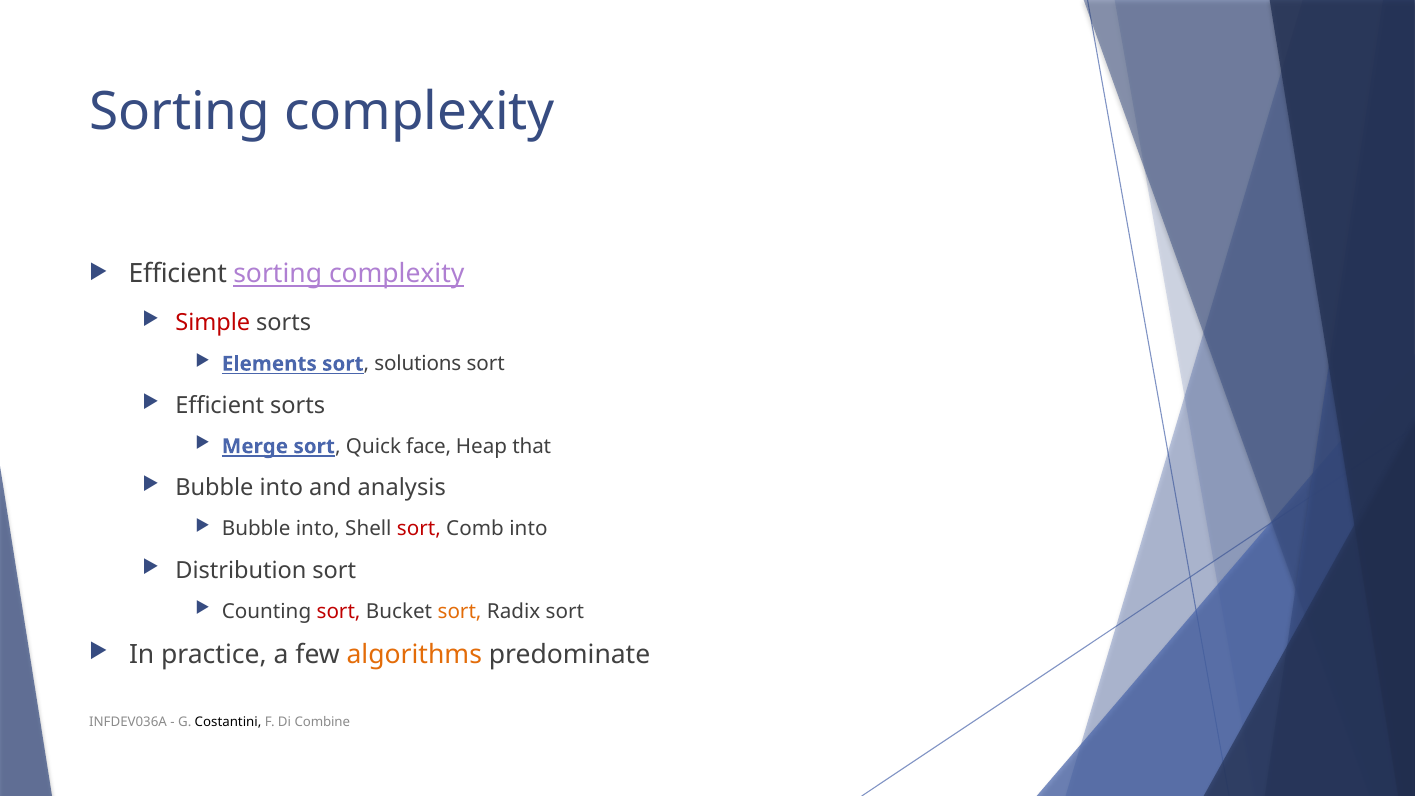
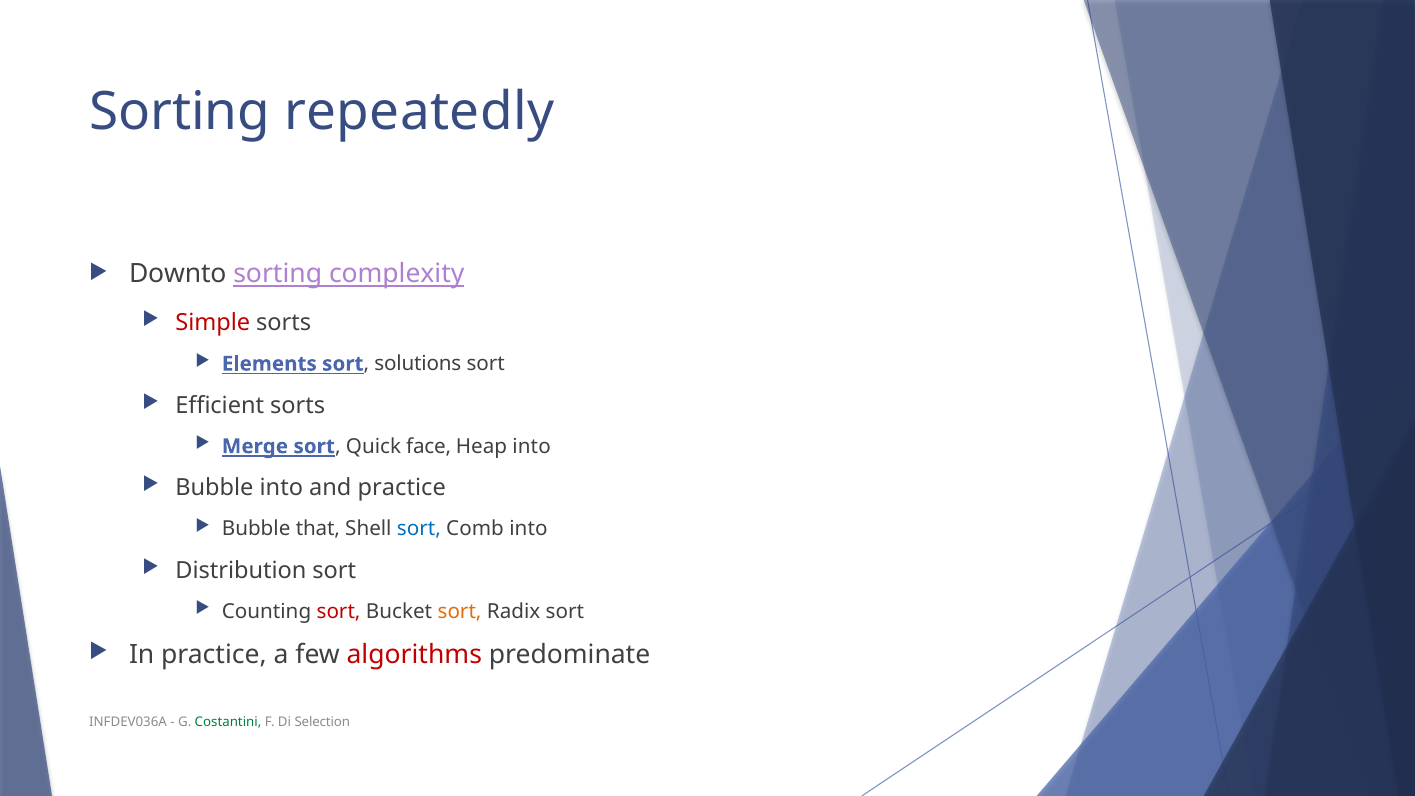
complexity: complexity -> repeatedly (419, 112)
Efficient: Efficient -> Downto (178, 274)
Heap that: that -> into (532, 446)
and analysis: analysis -> practice (402, 488)
into: into -> that (318, 529)
sort colour: red -> blue (419, 529)
algorithms colour: orange -> red (414, 655)
Costantini colour: black -> green (228, 722)
Combine: Combine -> Selection (322, 722)
